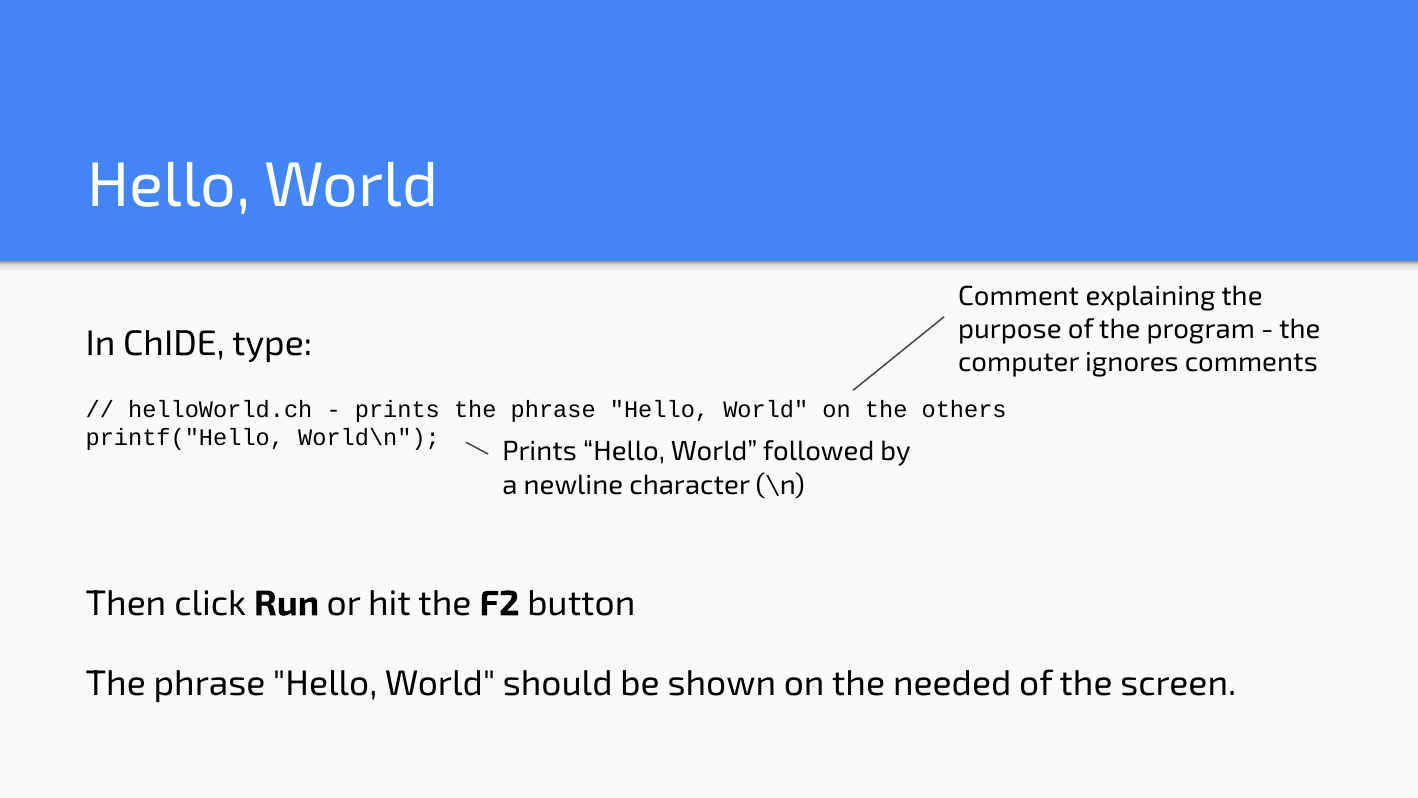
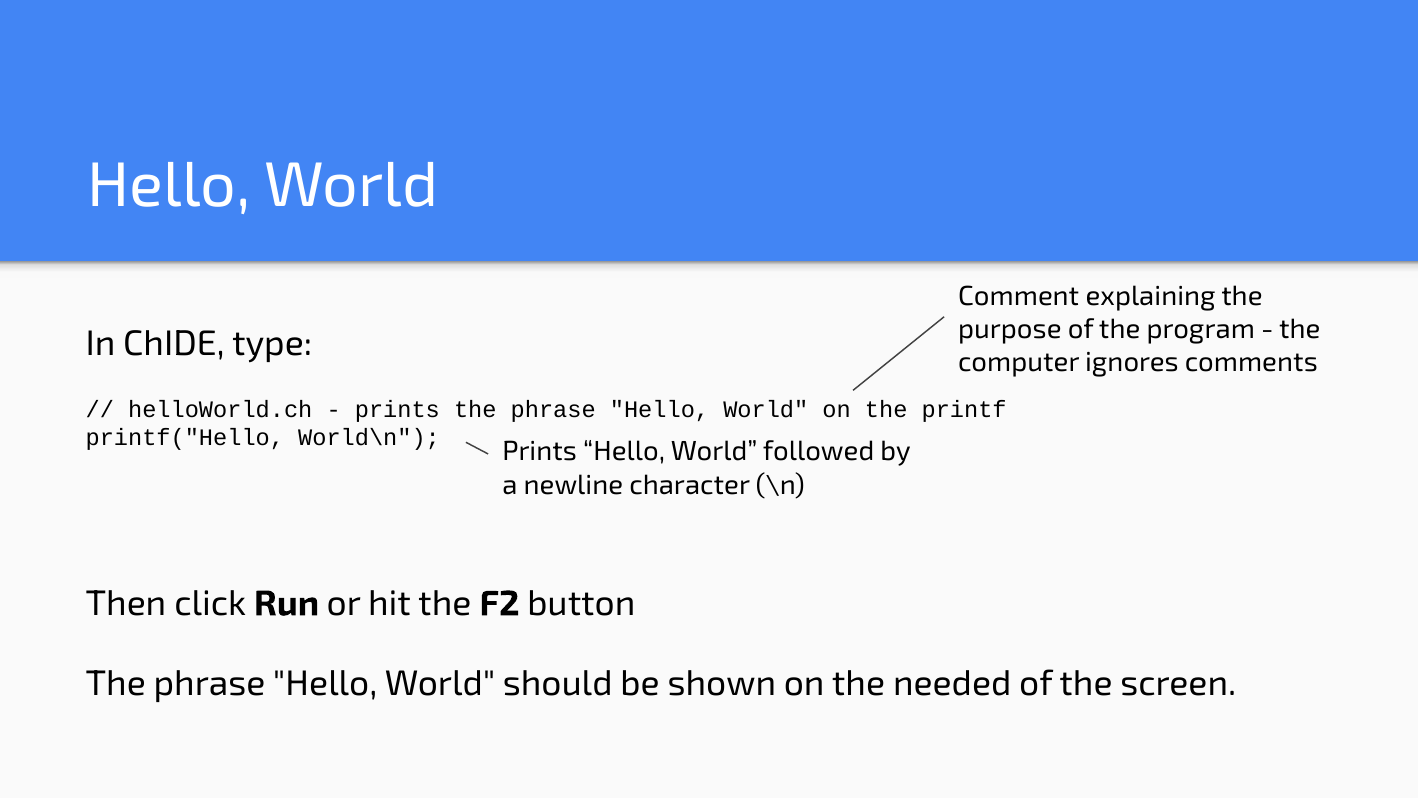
others: others -> printf (964, 409)
